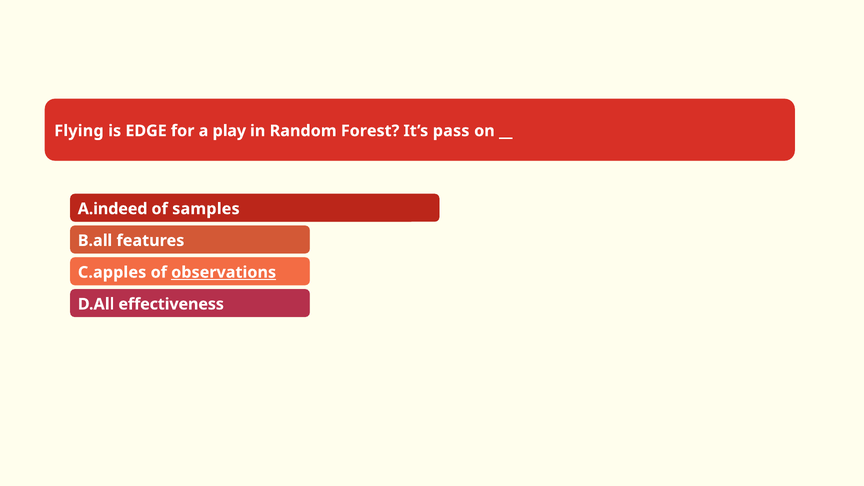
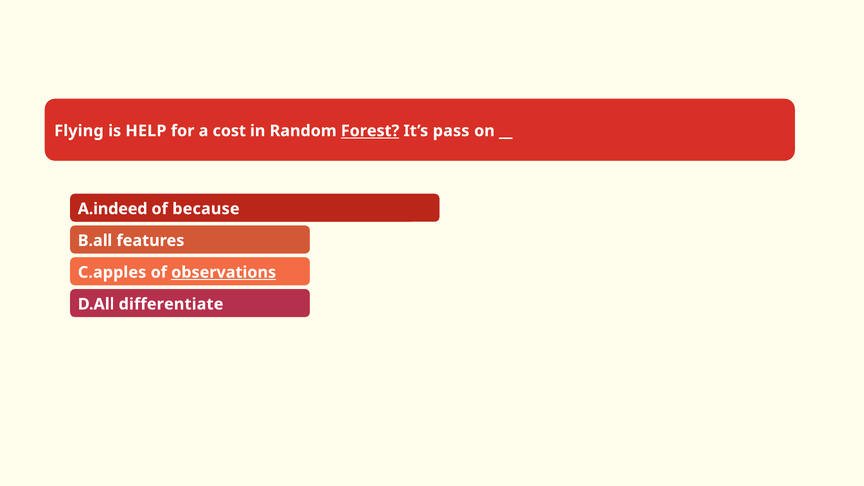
EDGE: EDGE -> HELP (146, 131)
play: play -> cost (229, 131)
Forest underline: none -> present (370, 131)
samples: samples -> because (206, 209)
effectiveness: effectiveness -> differentiate (171, 304)
